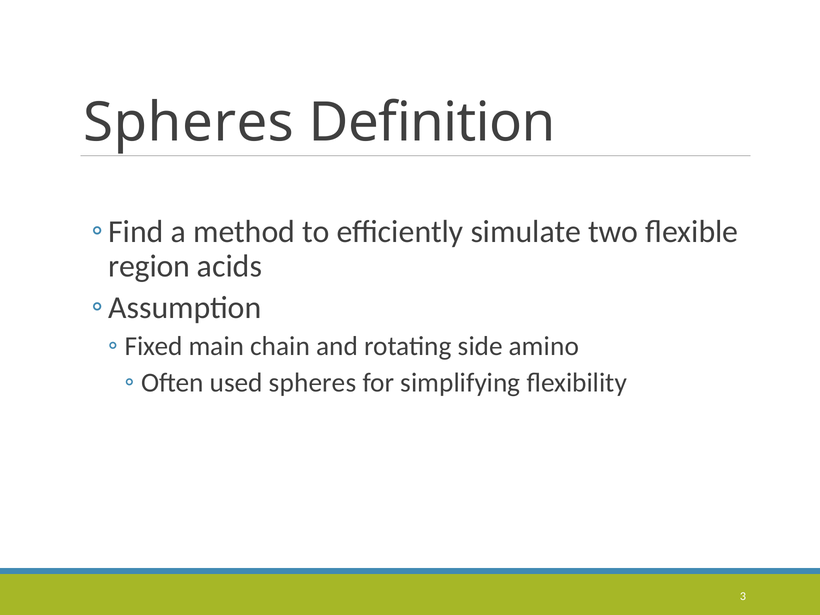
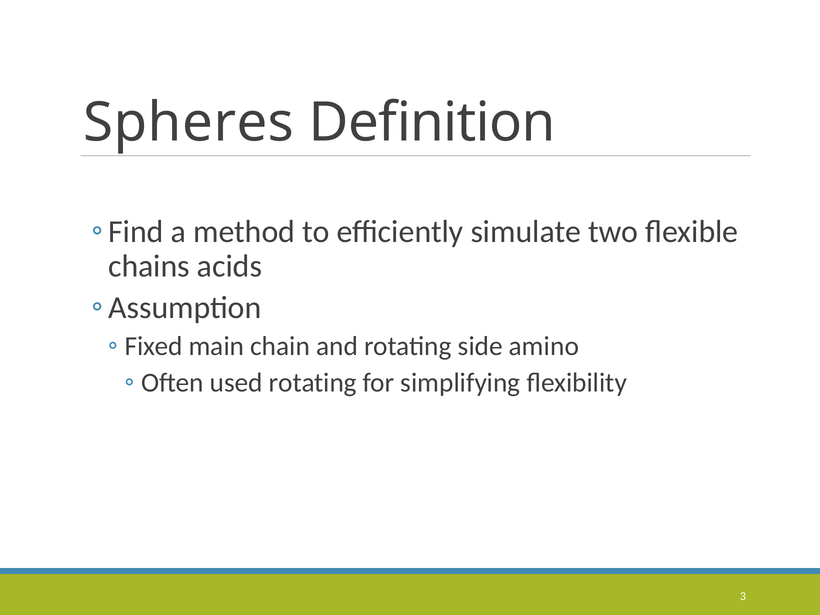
region: region -> chains (149, 266)
used spheres: spheres -> rotating (313, 383)
